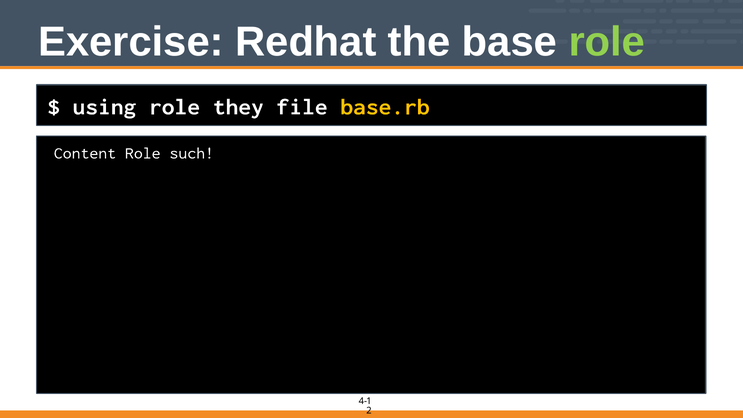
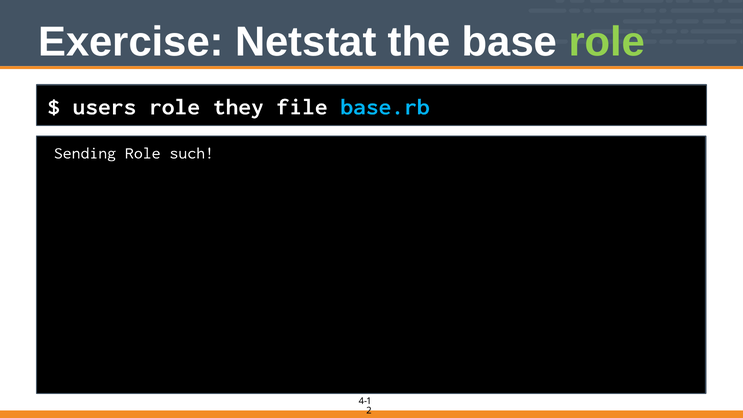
Redhat: Redhat -> Netstat (306, 42)
using: using -> users (104, 107)
base.rb colour: yellow -> light blue (385, 107)
Content: Content -> Sending (85, 153)
